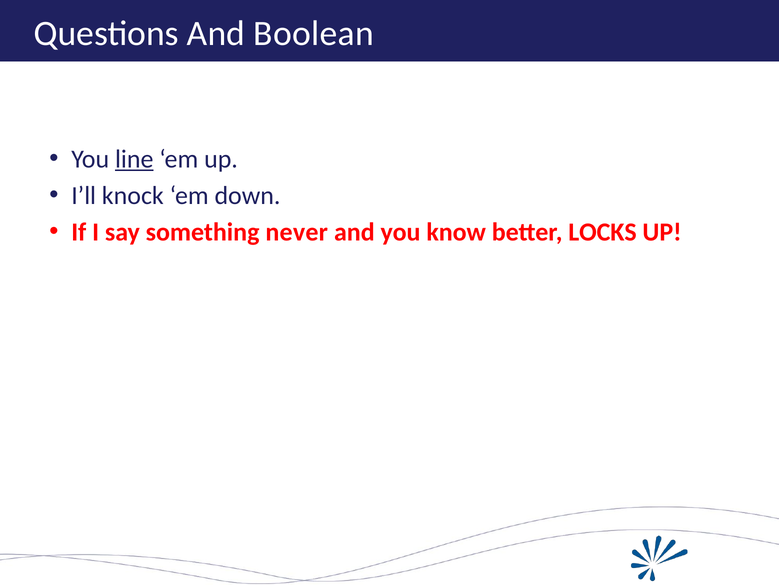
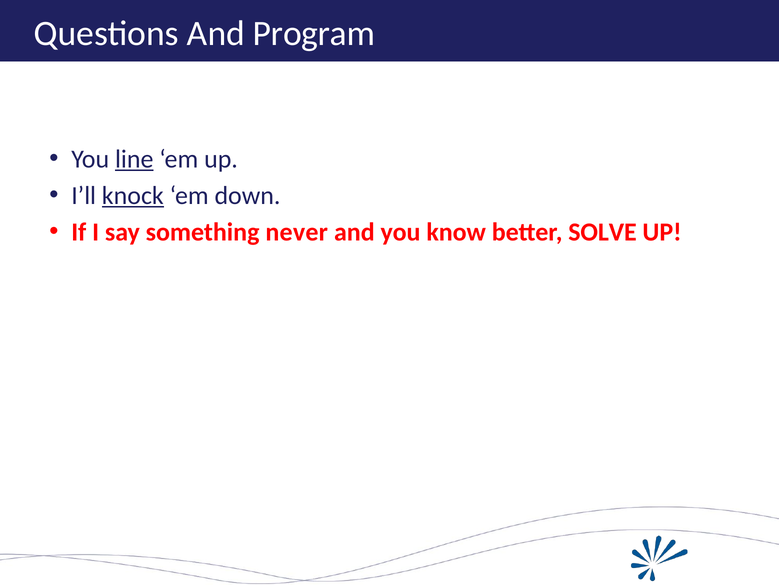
Boolean: Boolean -> Program (314, 33)
knock underline: none -> present (133, 195)
LOCKS: LOCKS -> SOLVE (602, 232)
